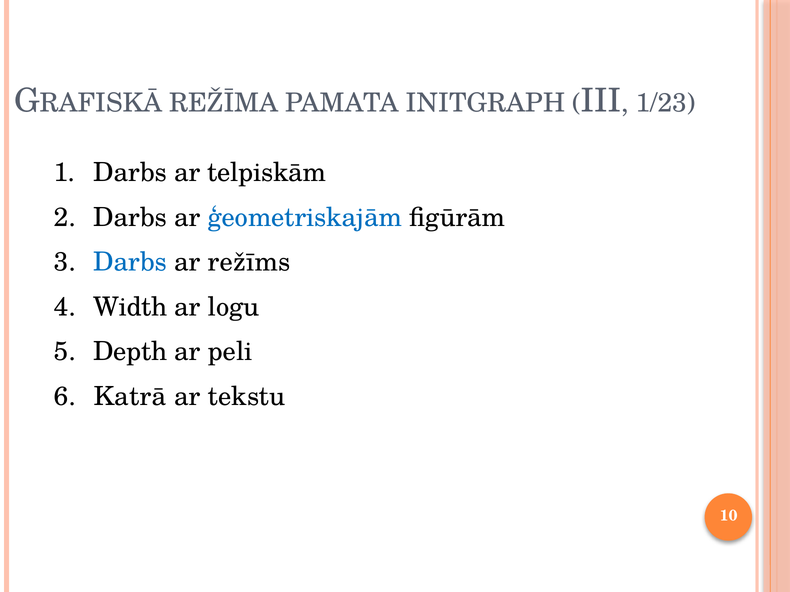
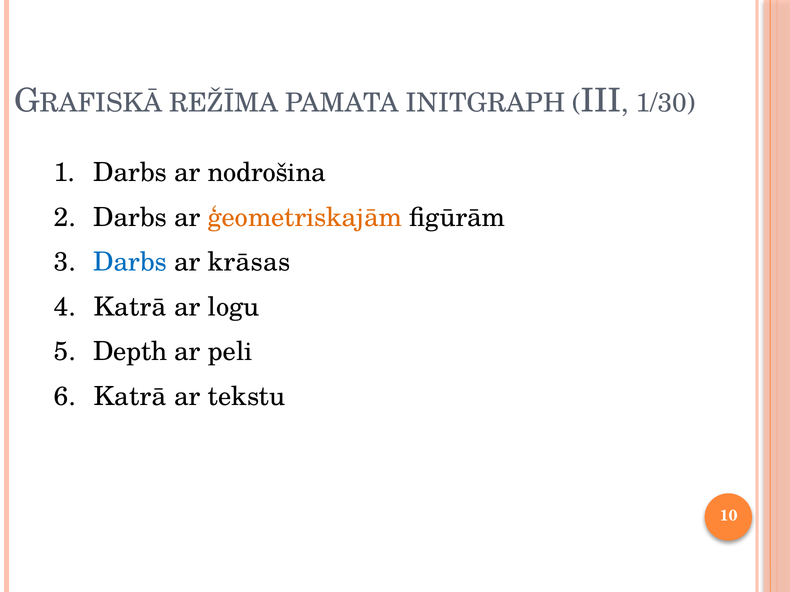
1/23: 1/23 -> 1/30 (666, 103)
telpiskām: telpiskām -> nodrošina (267, 173)
ģeometriskajām colour: blue -> orange (305, 218)
režīms: režīms -> krāsas (249, 262)
Width: Width -> Katrā (130, 307)
